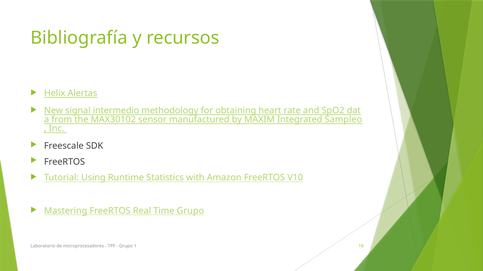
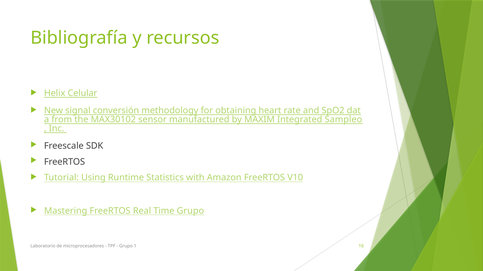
Alertas: Alertas -> Celular (82, 93)
intermedio: intermedio -> conversión (116, 111)
